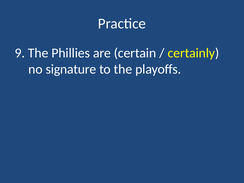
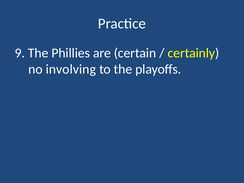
signature: signature -> involving (71, 69)
